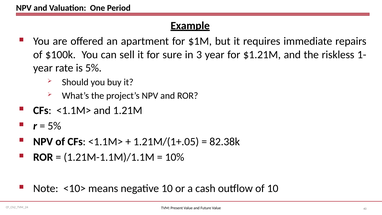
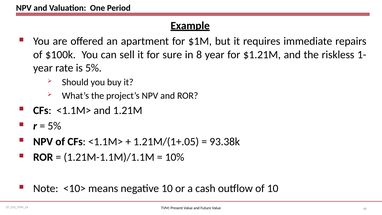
3: 3 -> 8 (199, 55)
82.38k: 82.38k -> 93.38k (225, 142)
